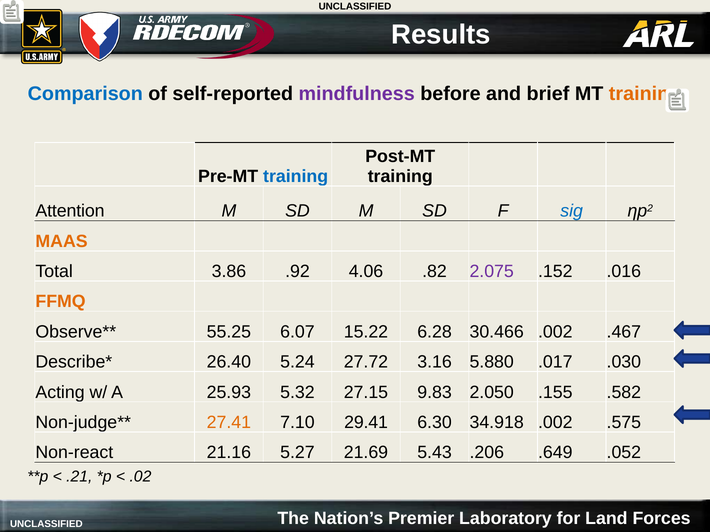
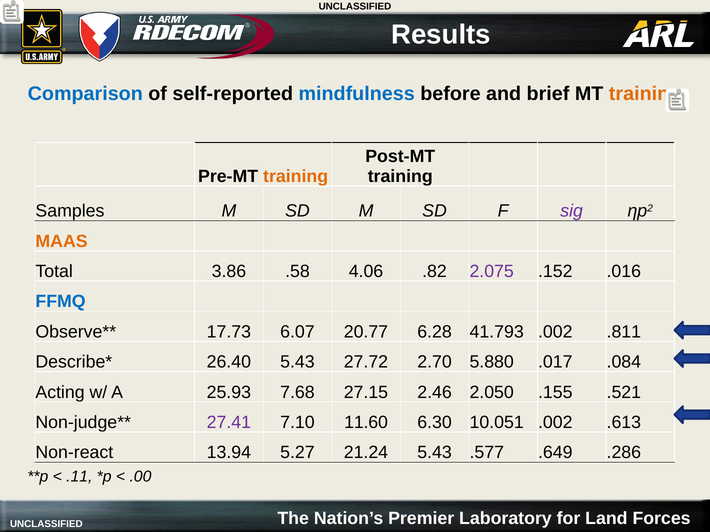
mindfulness colour: purple -> blue (357, 94)
training colour: blue -> orange (296, 177)
Attention: Attention -> Samples (70, 211)
sig colour: blue -> purple (572, 211)
.92: .92 -> .58 (297, 272)
FFMQ colour: orange -> blue (61, 302)
55.25: 55.25 -> 17.73 (229, 332)
15.22: 15.22 -> 20.77 (366, 332)
30.466: 30.466 -> 41.793 (497, 332)
.467: .467 -> .811 (624, 332)
26.40 5.24: 5.24 -> 5.43 (297, 362)
3.16: 3.16 -> 2.70 (435, 362)
.030: .030 -> .084 (624, 362)
5.32: 5.32 -> 7.68 (297, 393)
9.83: 9.83 -> 2.46 (435, 393)
.582: .582 -> .521 (624, 393)
27.41 colour: orange -> purple (229, 423)
29.41: 29.41 -> 11.60 (366, 423)
34.918: 34.918 -> 10.051 (497, 423)
.575: .575 -> .613 (624, 423)
21.16: 21.16 -> 13.94 (229, 453)
21.69: 21.69 -> 21.24 (366, 453)
.206: .206 -> .577 (487, 453)
.052: .052 -> .286 (624, 453)
.21: .21 -> .11 (79, 477)
.02: .02 -> .00 (140, 477)
